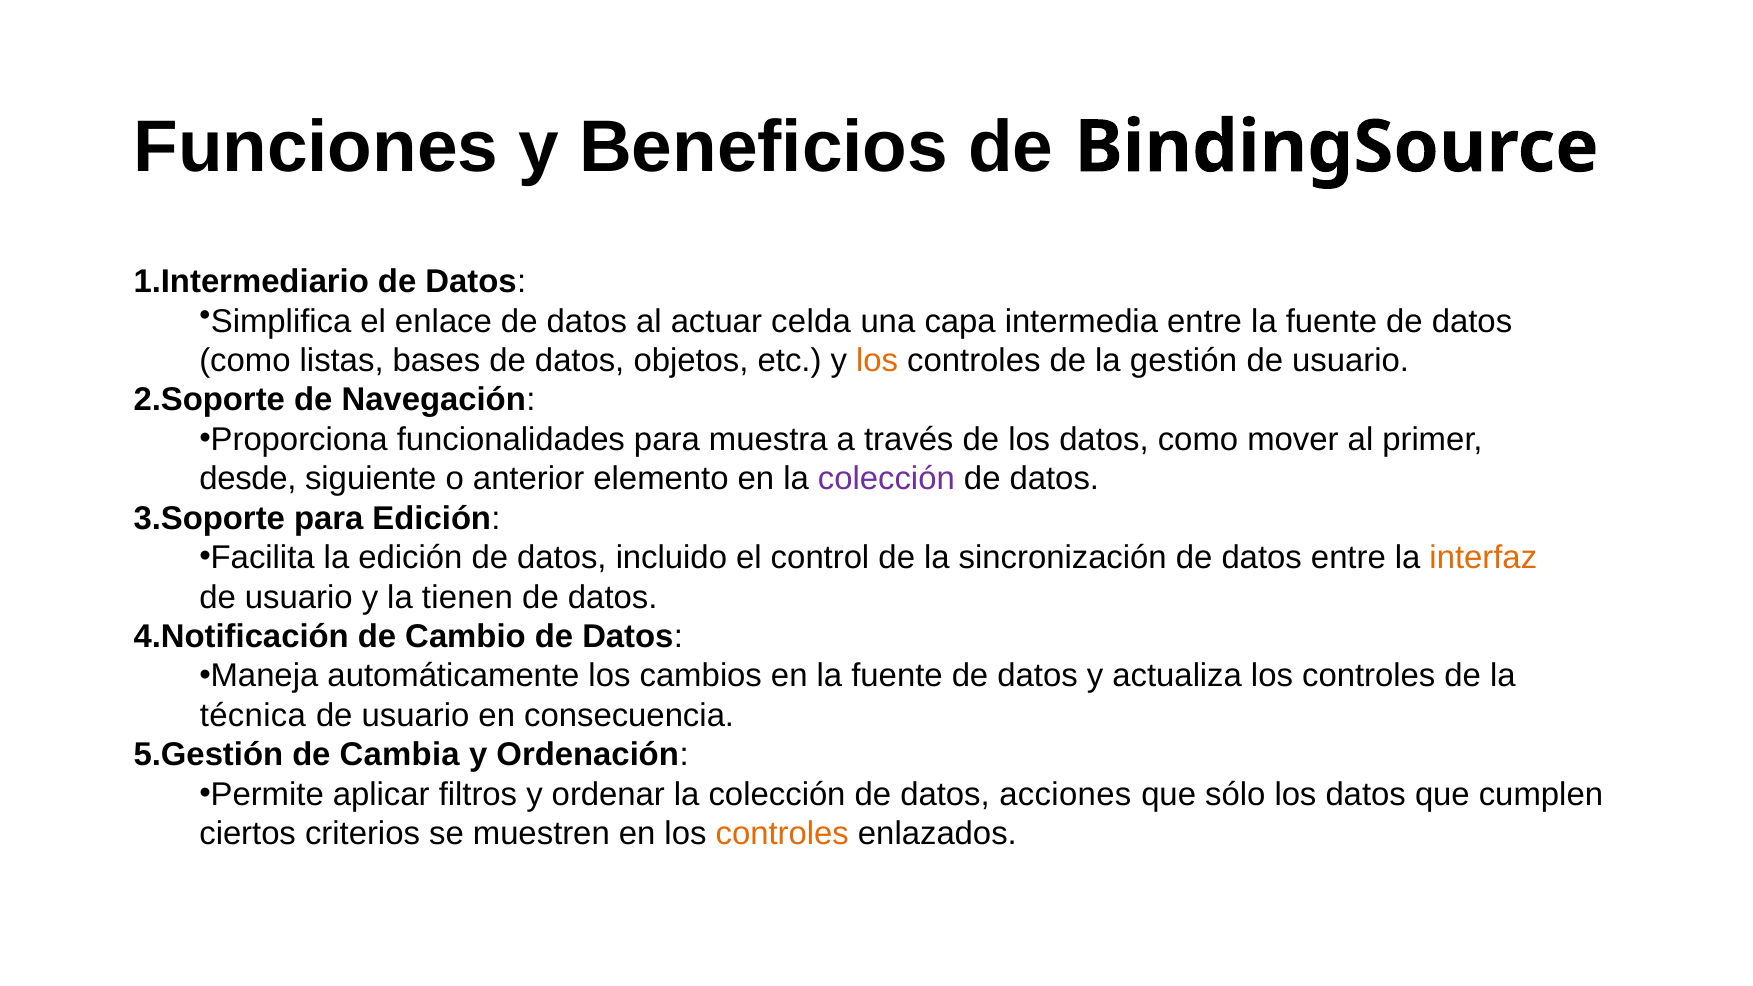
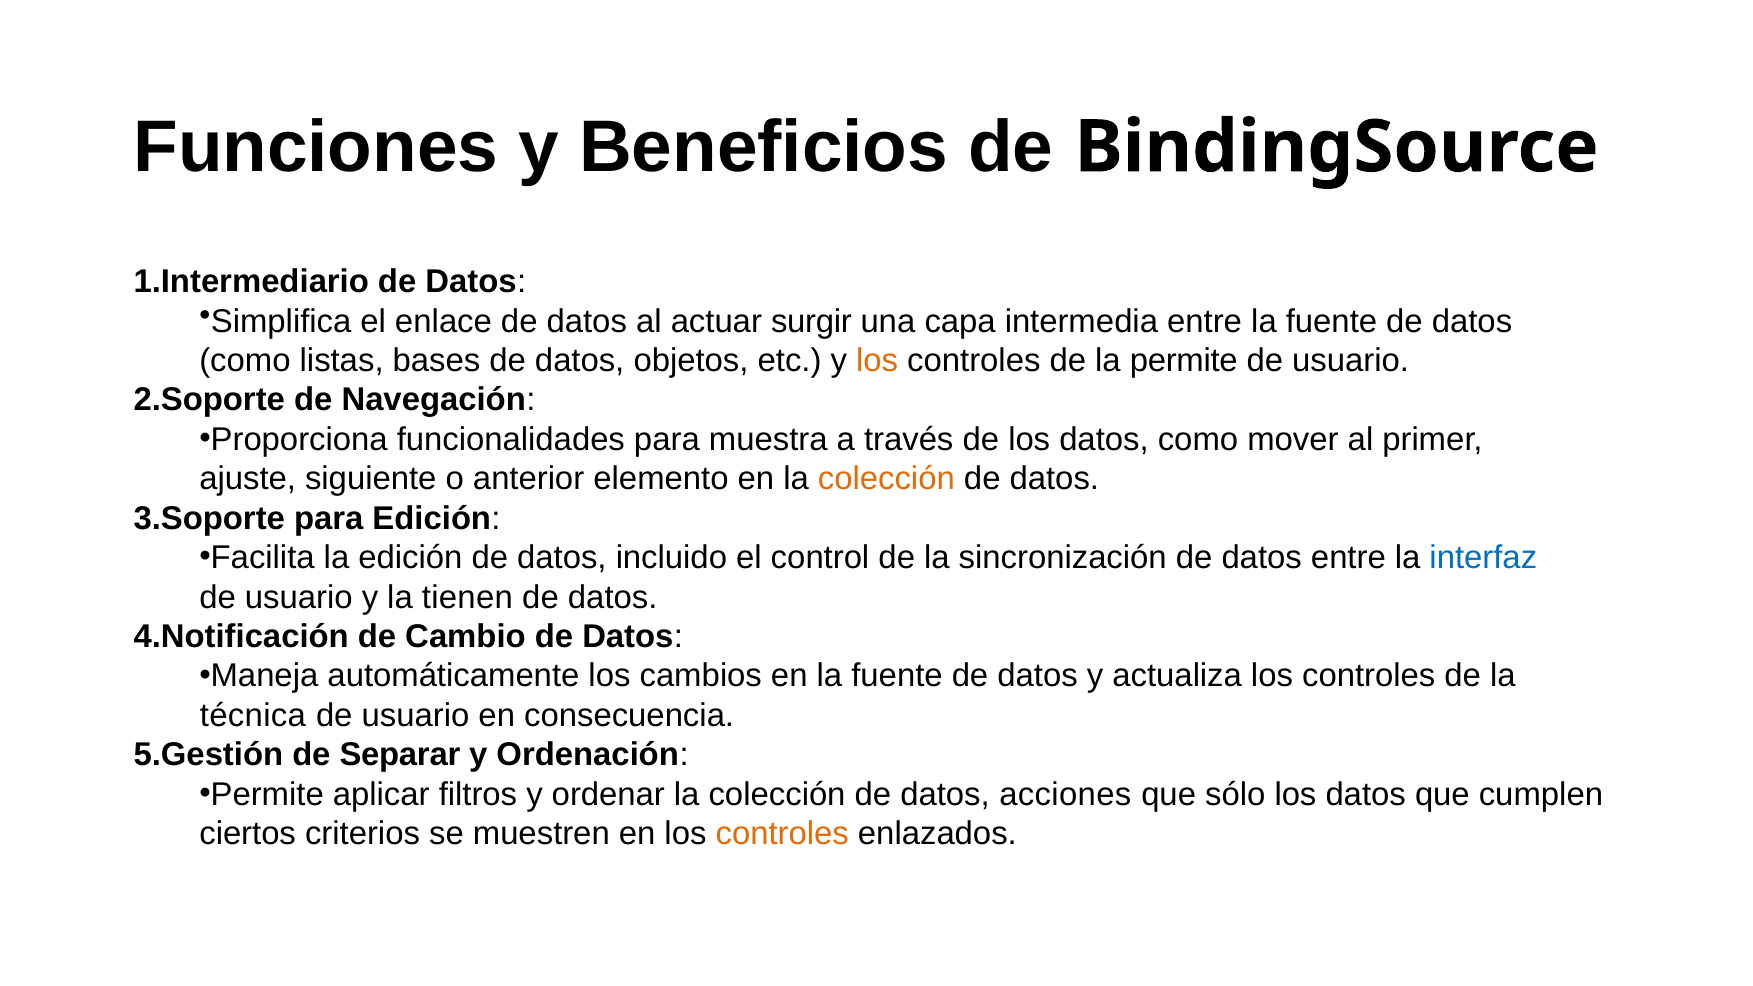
celda: celda -> surgir (811, 321)
la gestión: gestión -> permite (1184, 361)
desde: desde -> ajuste (248, 479)
colección colour: purple -> orange (886, 479)
interfaz colour: orange -> blue (1483, 558)
Cambia: Cambia -> Separar (400, 755)
